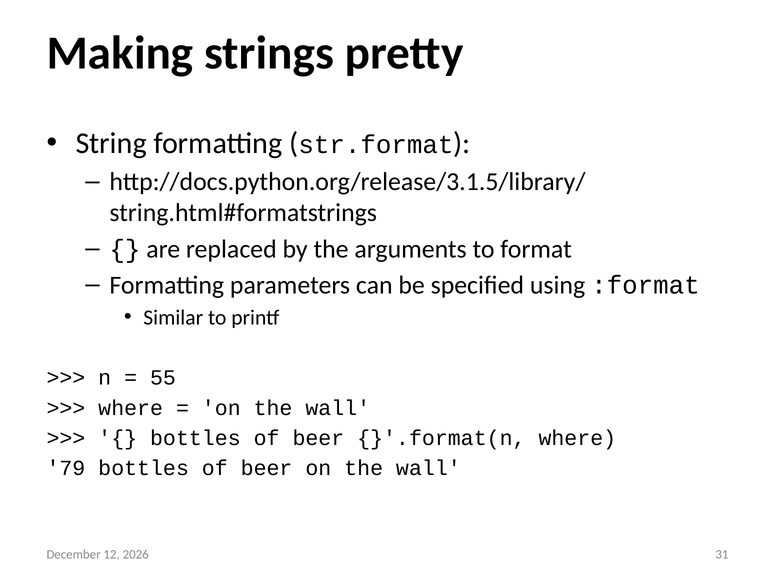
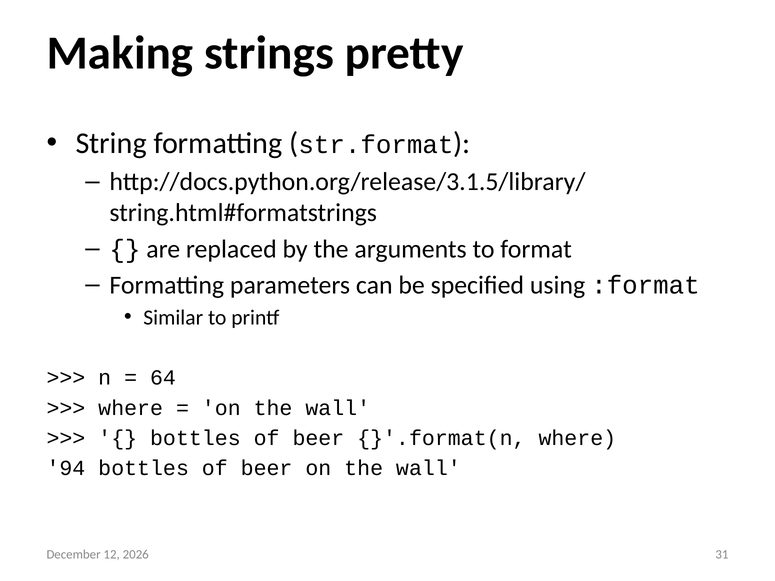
55: 55 -> 64 (163, 378)
79: 79 -> 94 (66, 468)
